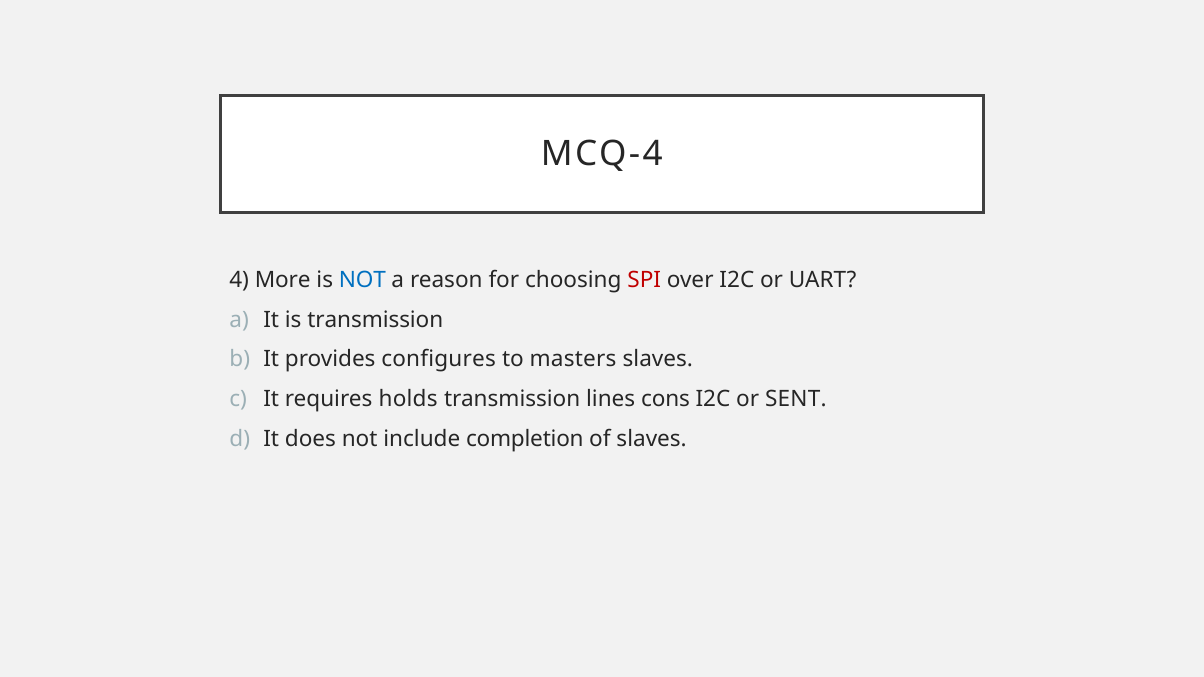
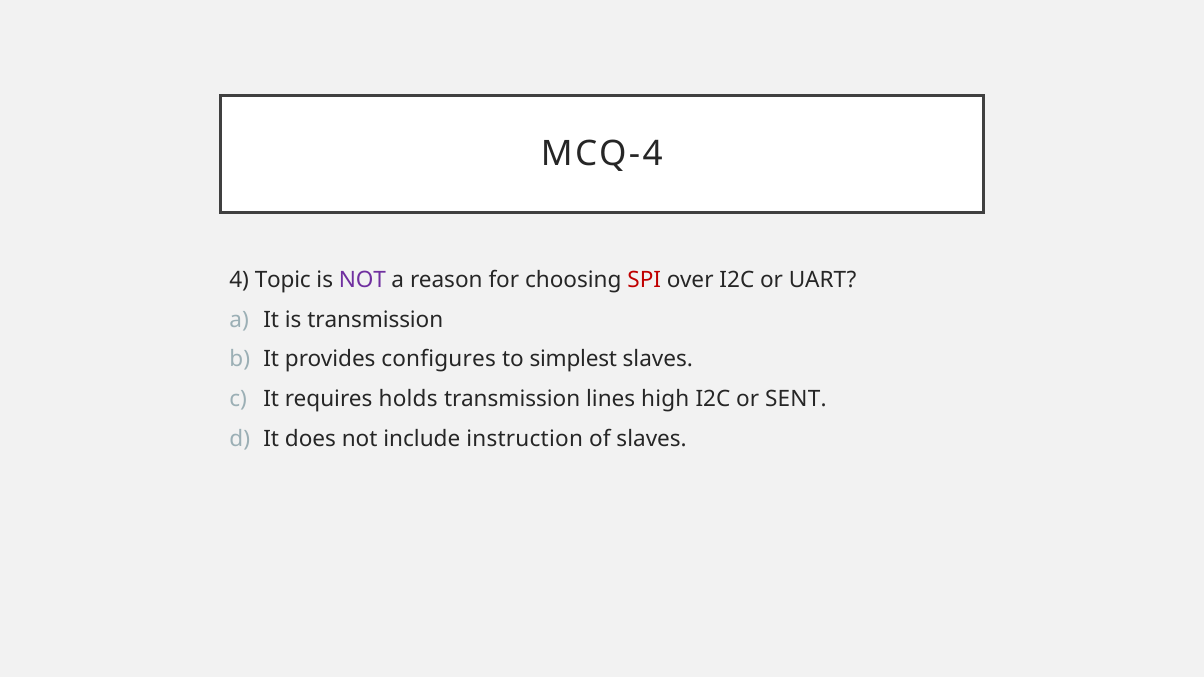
More: More -> Topic (283, 280)
NOT colour: blue -> purple (362, 280)
masters: masters -> simplest (573, 359)
cons: cons -> high (665, 399)
completion: completion -> instruction (525, 439)
